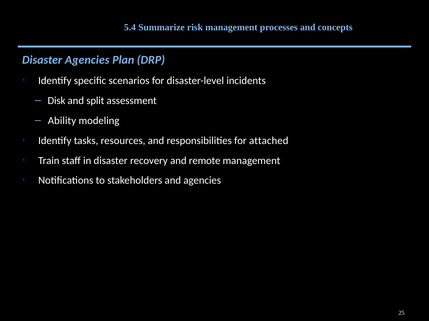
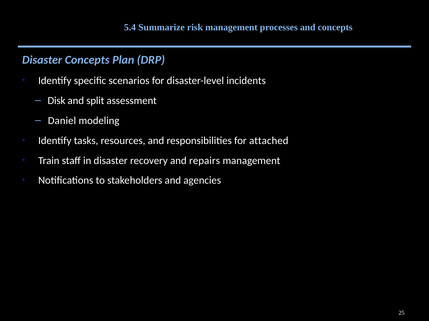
Disaster Agencies: Agencies -> Concepts (87, 60)
Ability: Ability -> Daniel (62, 121)
remote: remote -> repairs (205, 161)
